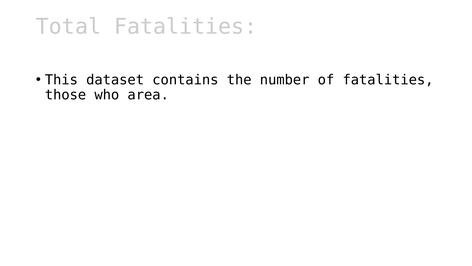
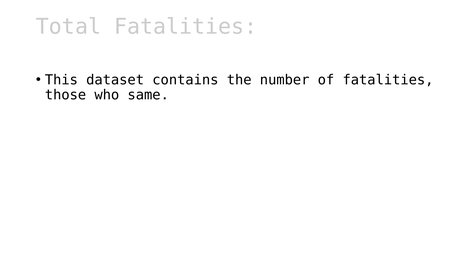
area: area -> same (148, 95)
